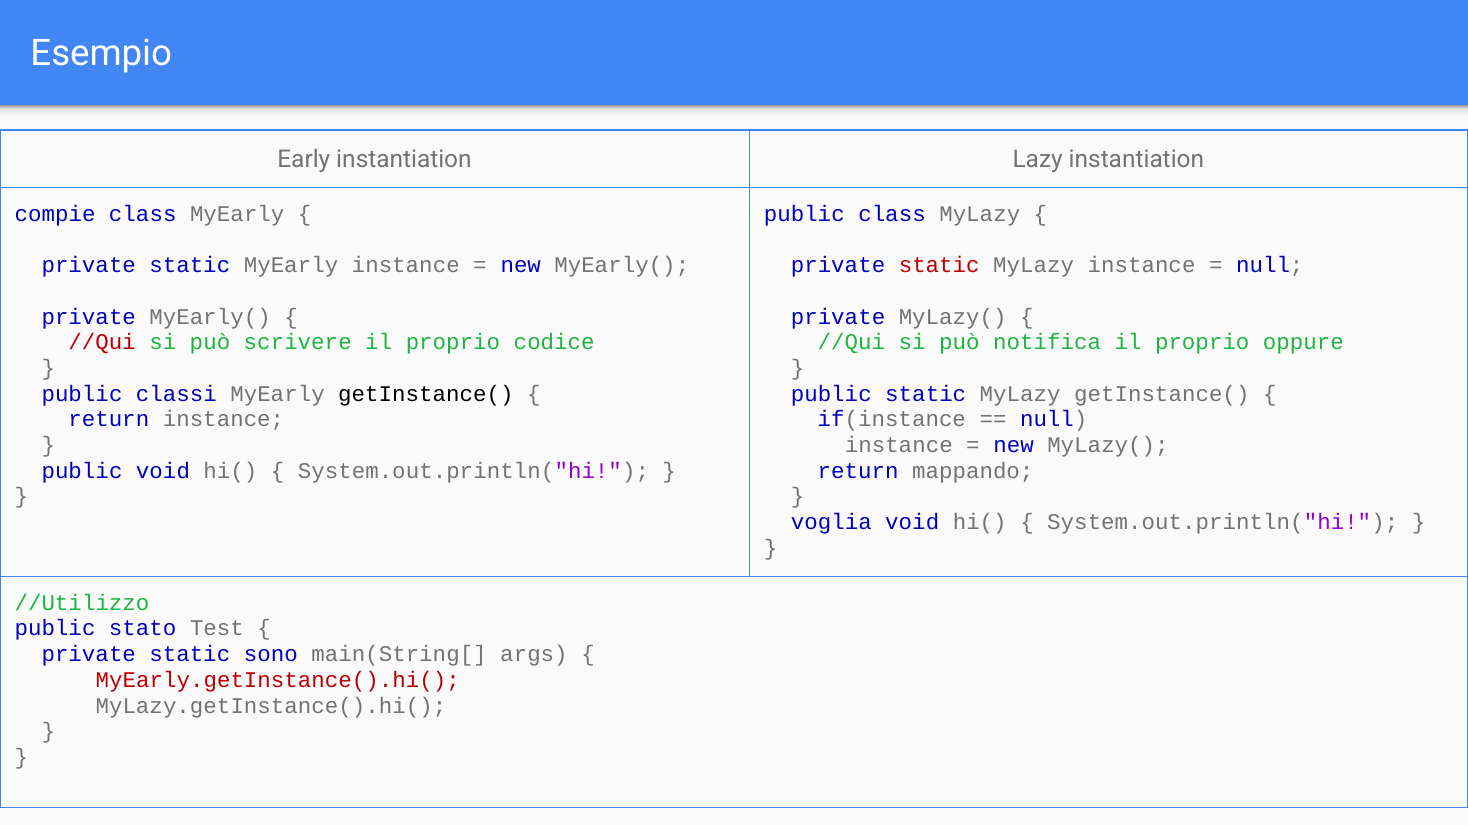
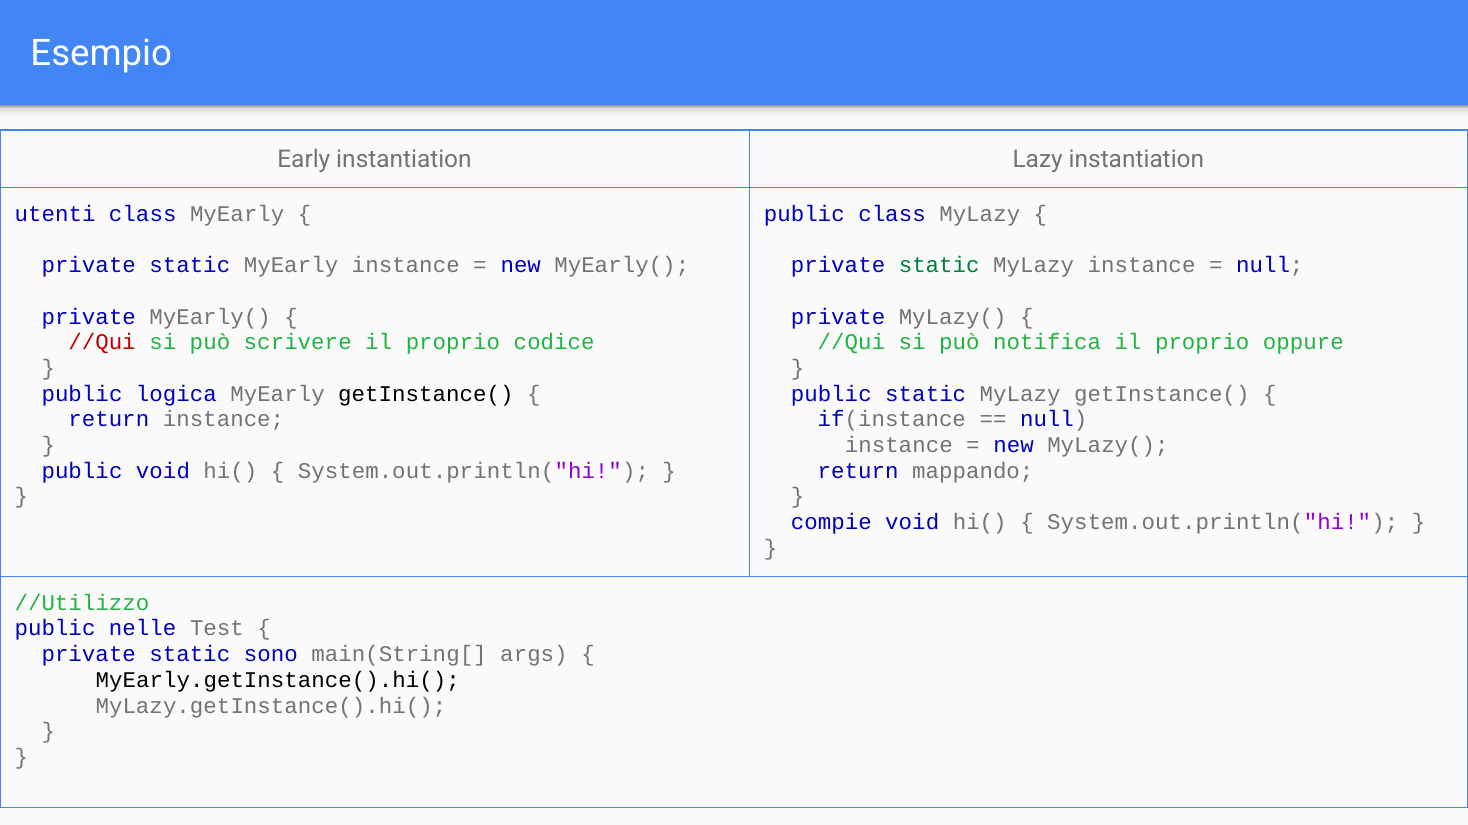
compie: compie -> utenti (55, 214)
static colour: red -> green (939, 266)
classi: classi -> logica (176, 394)
voglia: voglia -> compie (831, 523)
stato: stato -> nelle (143, 629)
MyEarly.getInstance().hi( colour: red -> black (278, 681)
